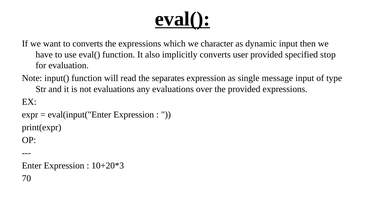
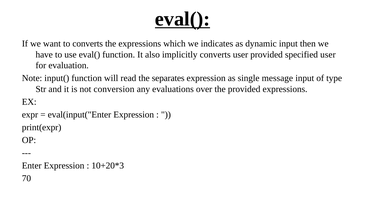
character: character -> indicates (217, 44)
specified stop: stop -> user (328, 55)
not evaluations: evaluations -> conversion (114, 89)
